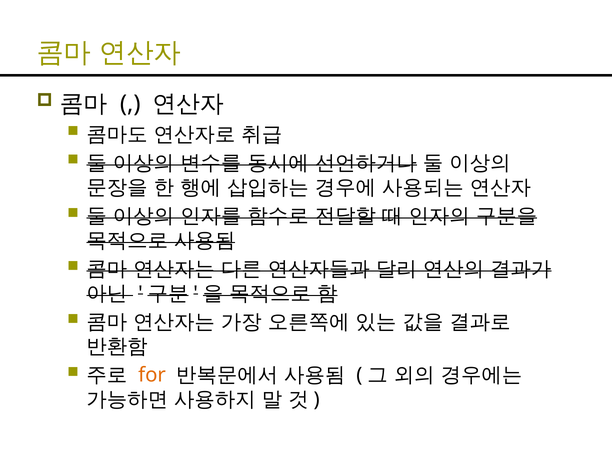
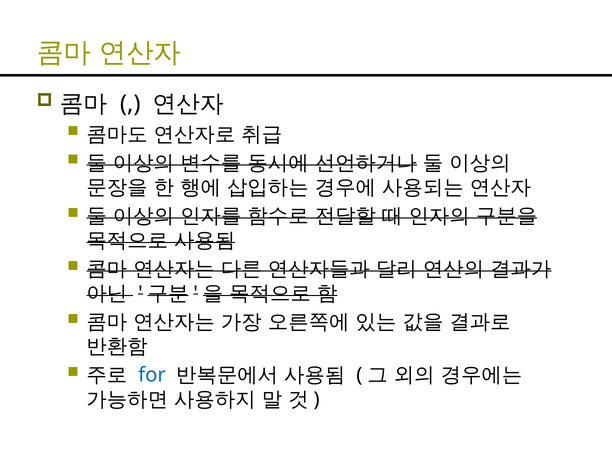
for colour: orange -> blue (152, 375)
